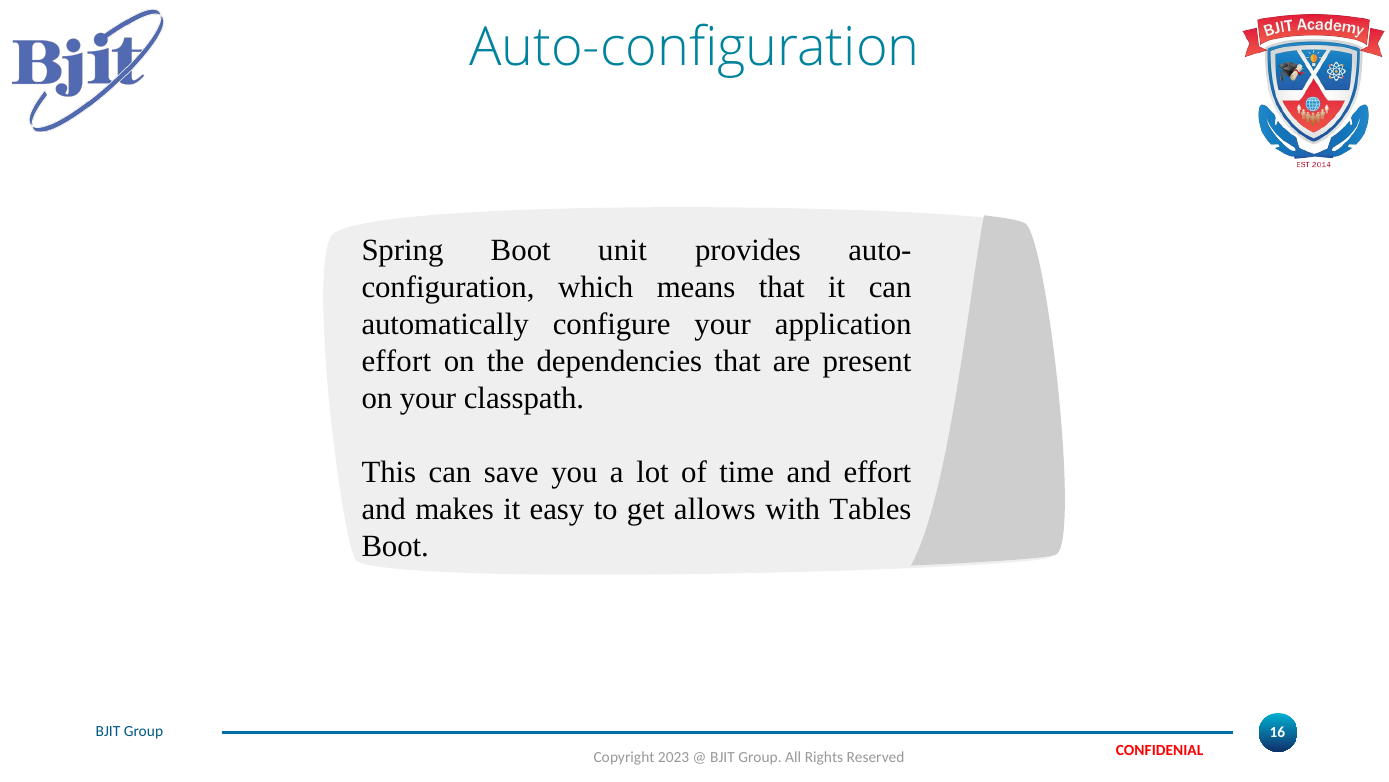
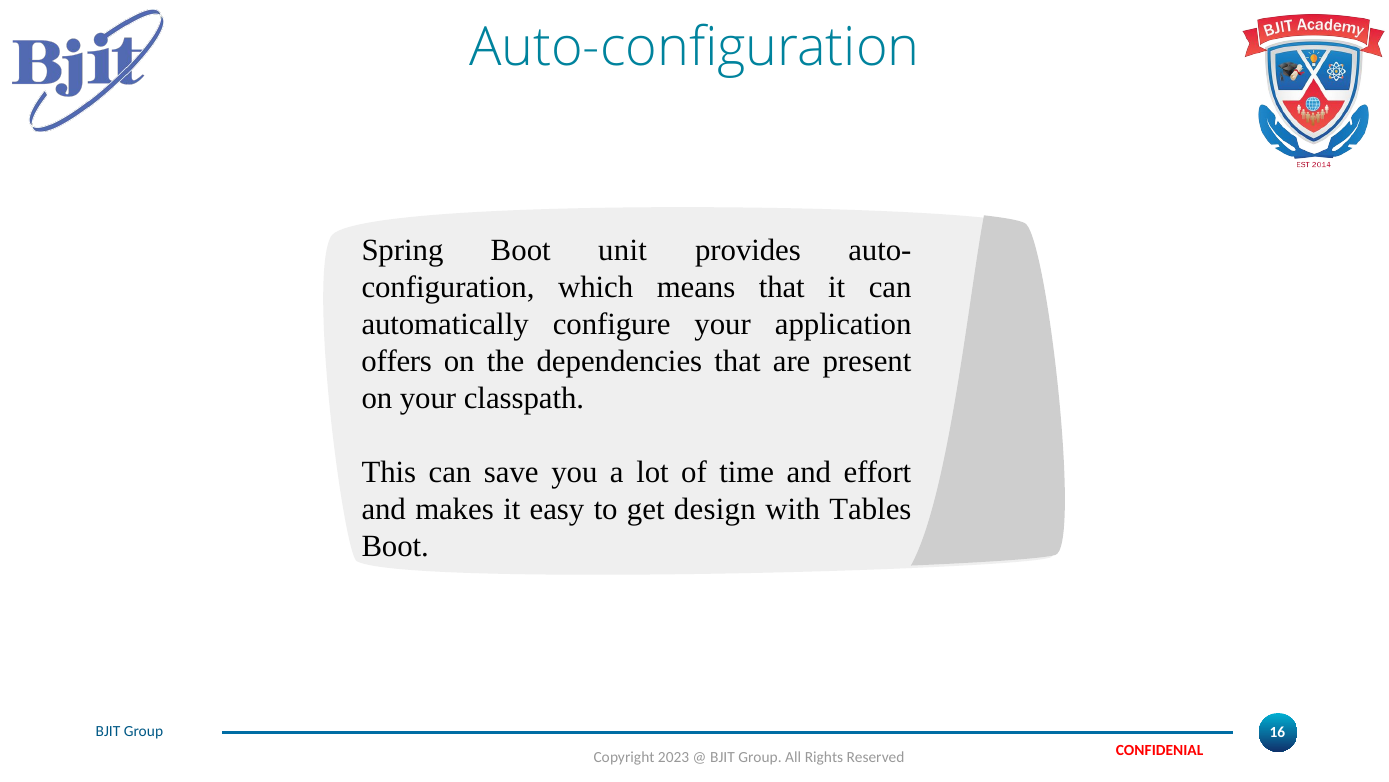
effort: effort -> offers (397, 361)
allows: allows -> design (715, 509)
